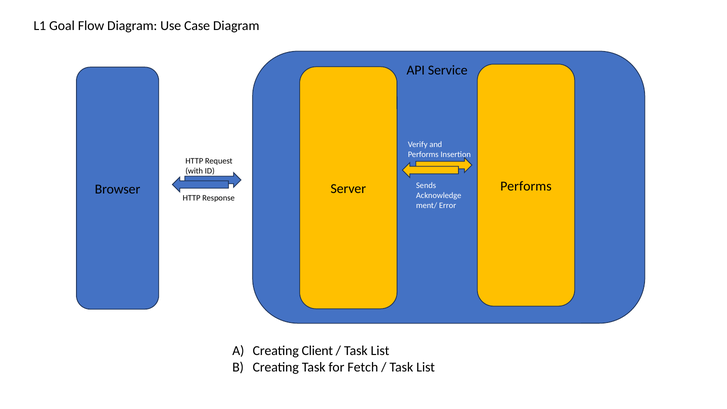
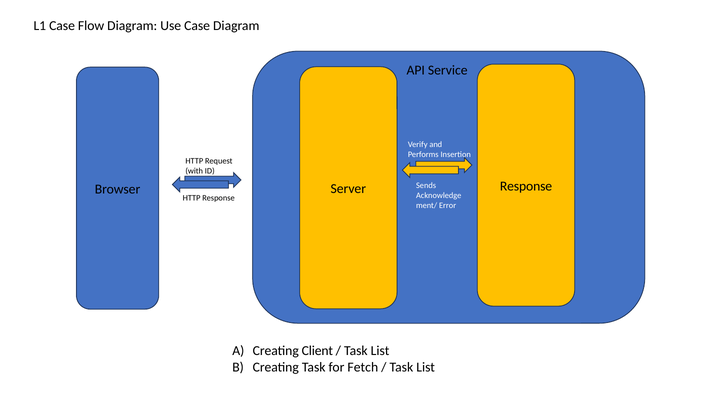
L1 Goal: Goal -> Case (62, 26)
Server Performs: Performs -> Response (526, 186)
